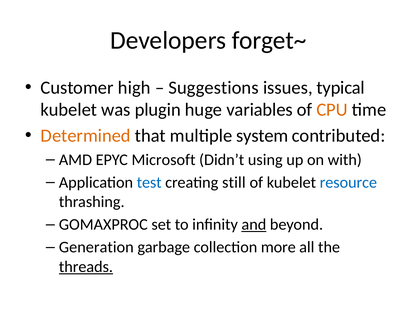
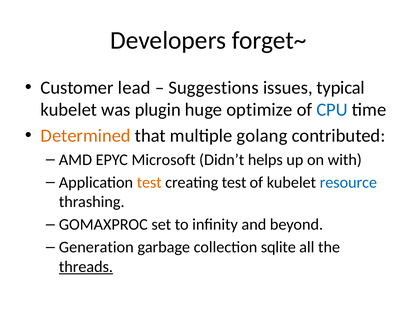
high: high -> lead (134, 87)
variables: variables -> optimize (259, 110)
CPU colour: orange -> blue (332, 110)
system: system -> golang (262, 136)
using: using -> helps (265, 160)
test colour: blue -> orange (149, 182)
creating still: still -> test (234, 182)
and underline: present -> none (254, 224)
more: more -> sqlite (278, 247)
